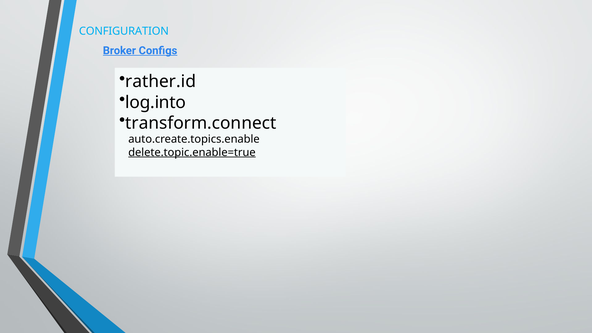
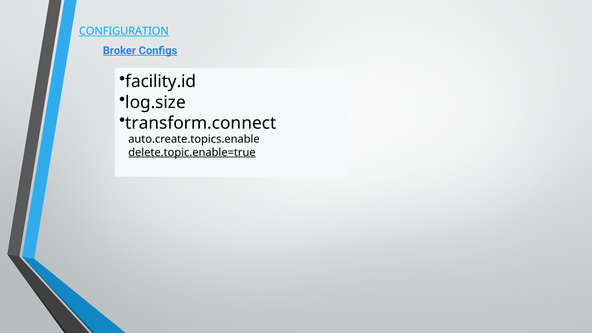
CONFIGURATION underline: none -> present (124, 31)
rather.id: rather.id -> facility.id (161, 82)
log.into: log.into -> log.size (156, 102)
